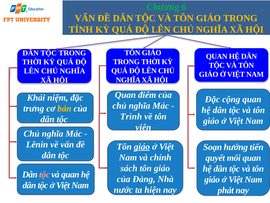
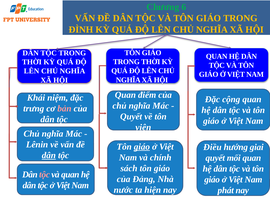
TÍNH: TÍNH -> ĐÌNH (81, 29)
bản colour: yellow -> pink (64, 108)
Trình: Trình -> Quyết (131, 116)
Soạn: Soạn -> Điều (212, 147)
tiến: tiến -> giai (257, 147)
dân underline: none -> present (49, 155)
